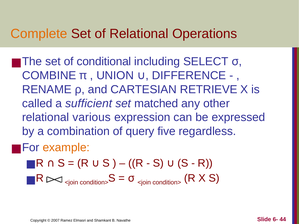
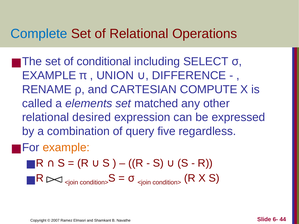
Complete colour: orange -> blue (39, 34)
COMBINE: COMBINE -> EXAMPLE (49, 76)
RETRIEVE: RETRIEVE -> COMPUTE (209, 90)
sufficient: sufficient -> elements (89, 103)
various: various -> desired (92, 117)
